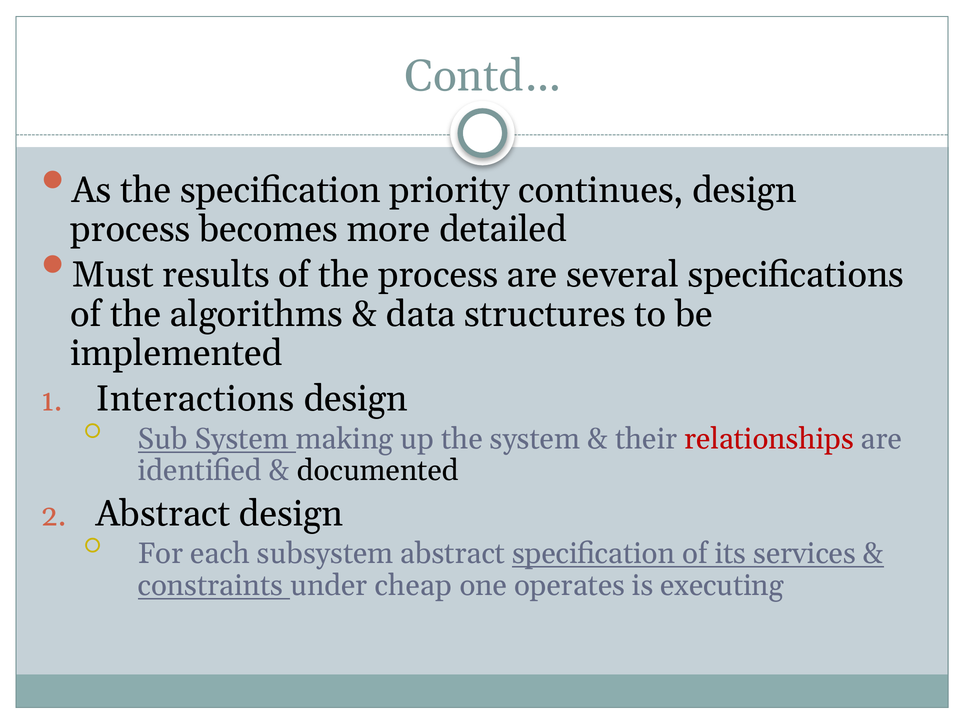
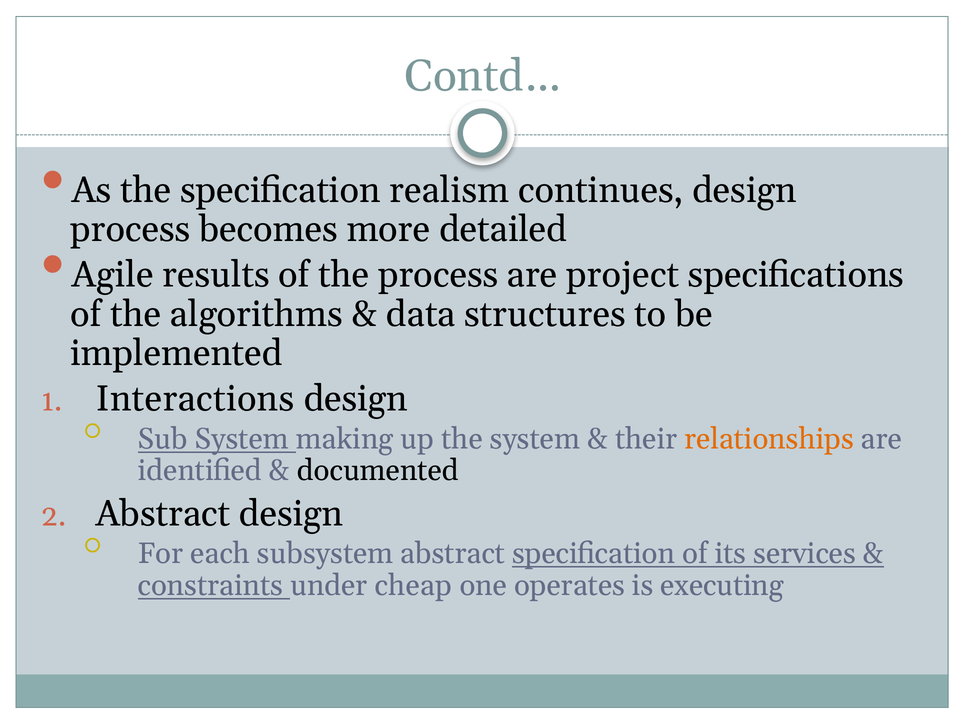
priority: priority -> realism (449, 190)
Must: Must -> Agile (113, 275)
several: several -> project (623, 275)
relationships colour: red -> orange (769, 439)
